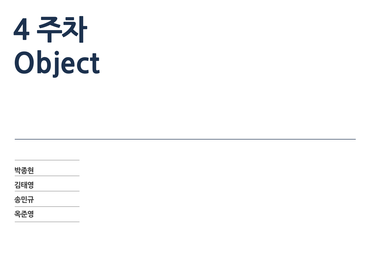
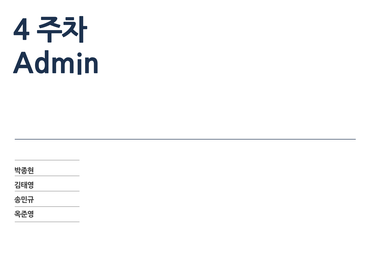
Object: Object -> Admin (56, 64)
